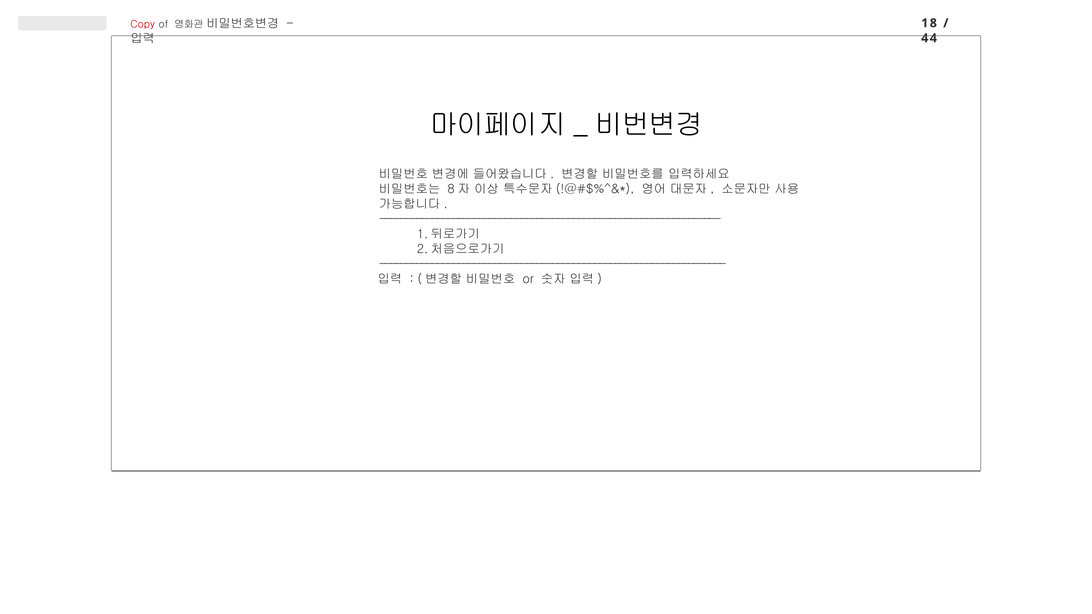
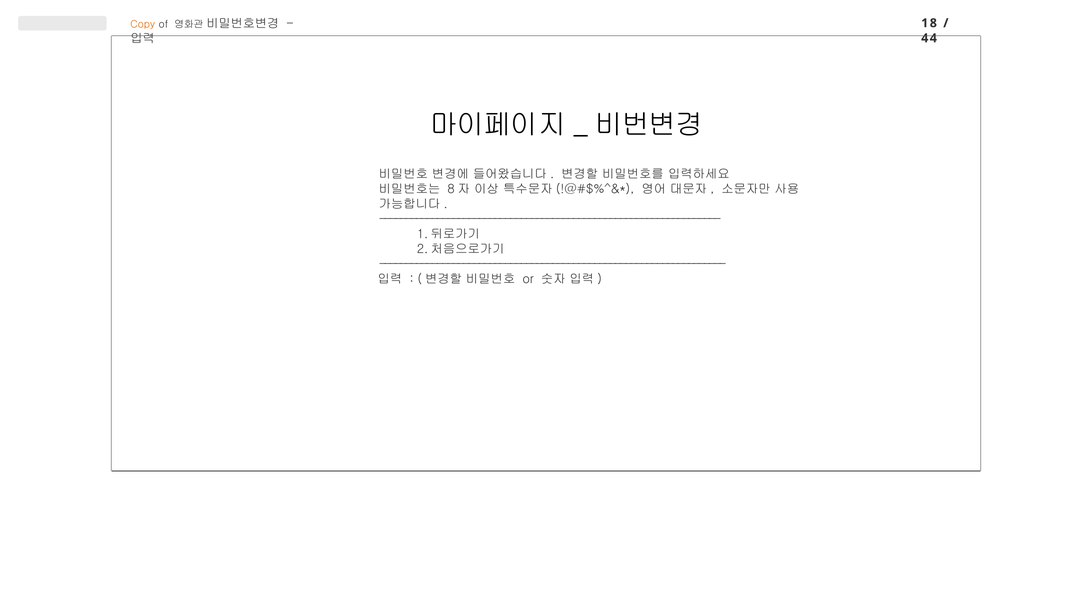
Copy colour: red -> orange (143, 25)
